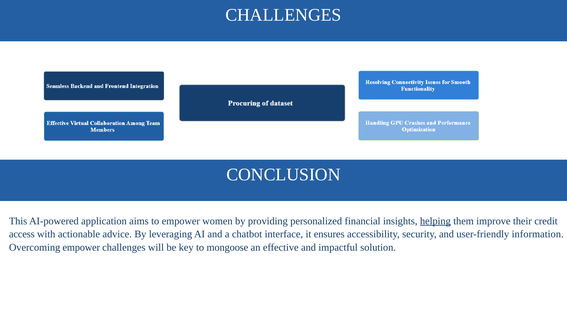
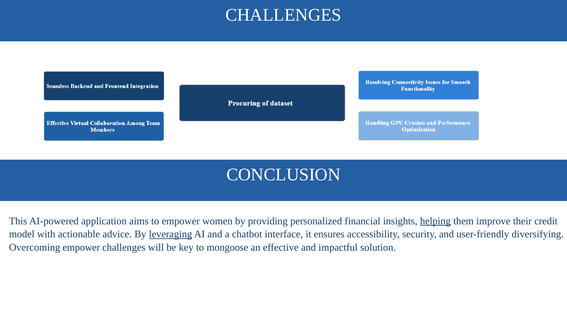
access: access -> model (22, 234)
leveraging underline: none -> present (171, 234)
information: information -> diversifying (538, 234)
